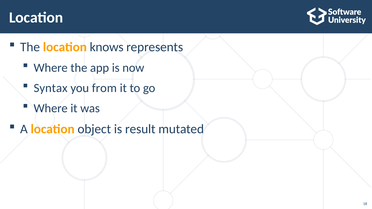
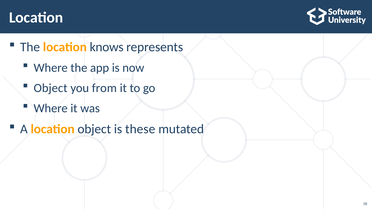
Syntax: Syntax -> Object (51, 88)
result: result -> these (140, 129)
